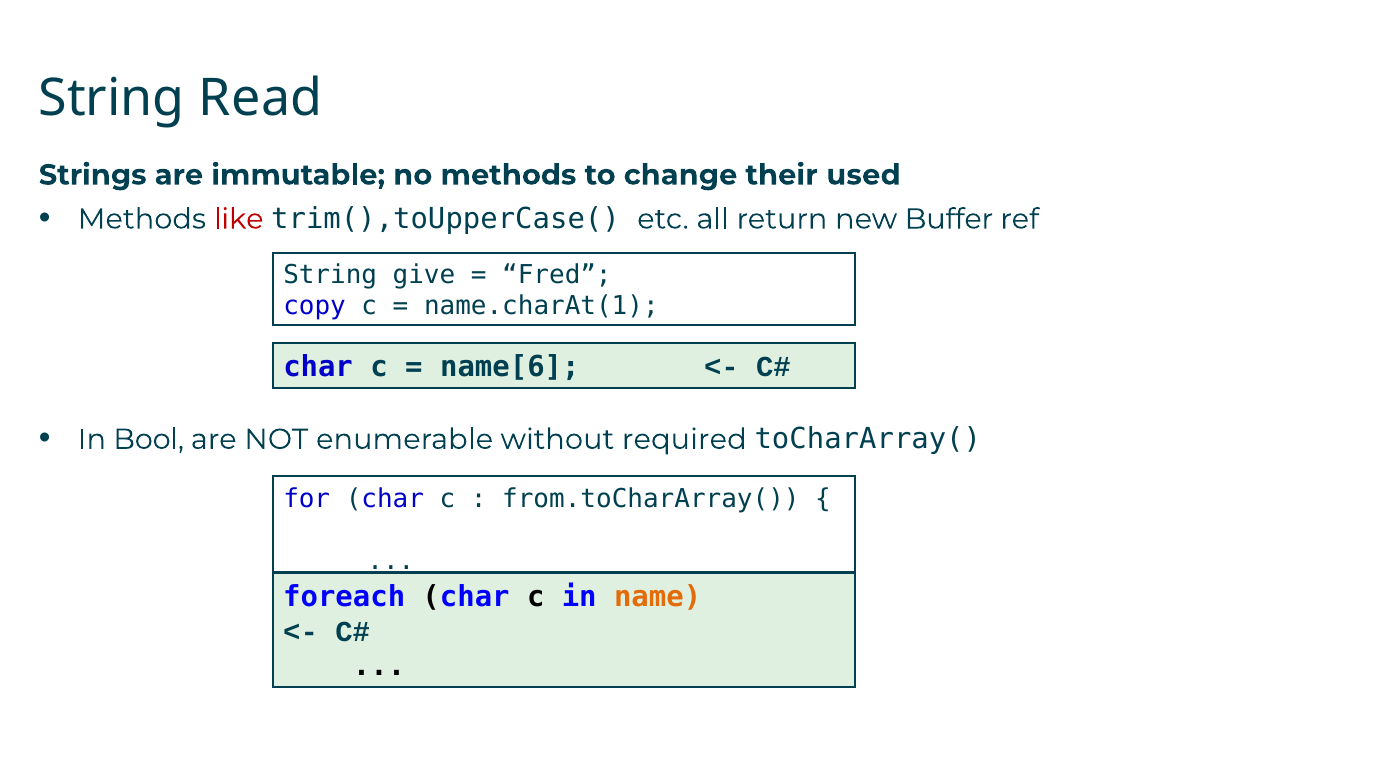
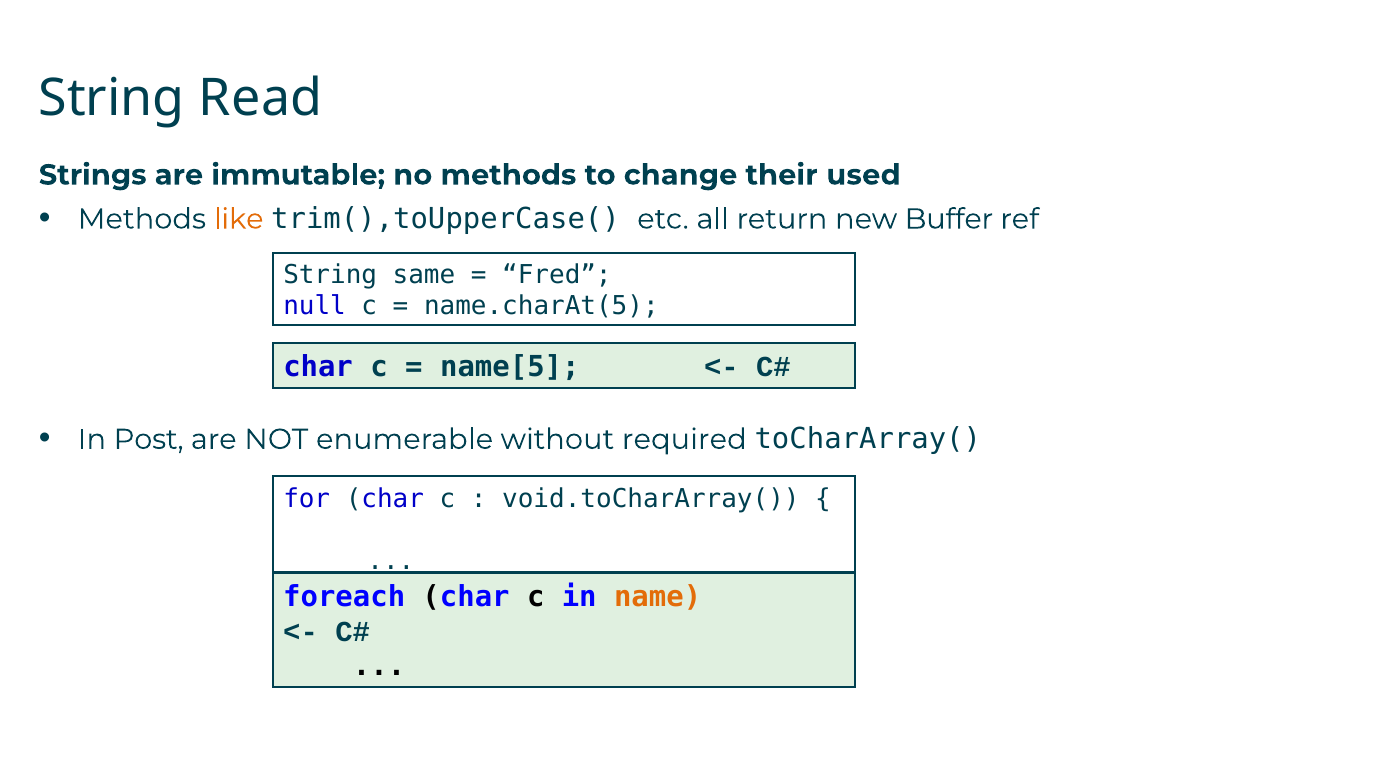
like colour: red -> orange (239, 219)
give: give -> same (424, 275)
copy: copy -> null (315, 306)
name.charAt(1: name.charAt(1 -> name.charAt(5 (541, 306)
name[6: name[6 -> name[5 (510, 367)
Bool: Bool -> Post (149, 439)
from.toCharArray(: from.toCharArray( -> void.toCharArray( (651, 499)
